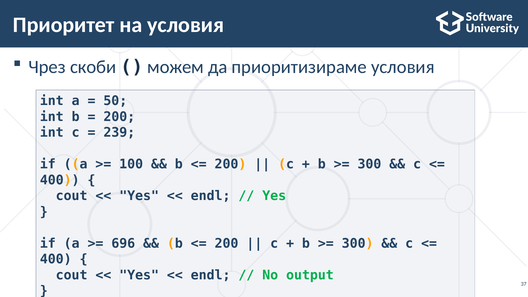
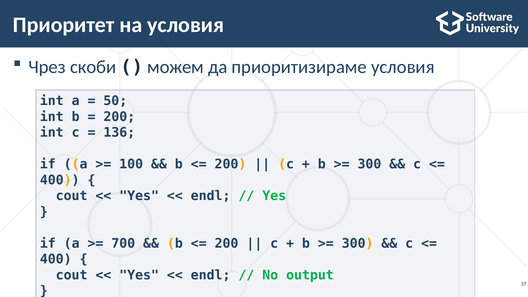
239: 239 -> 136 (119, 132)
696: 696 -> 700 (123, 243)
